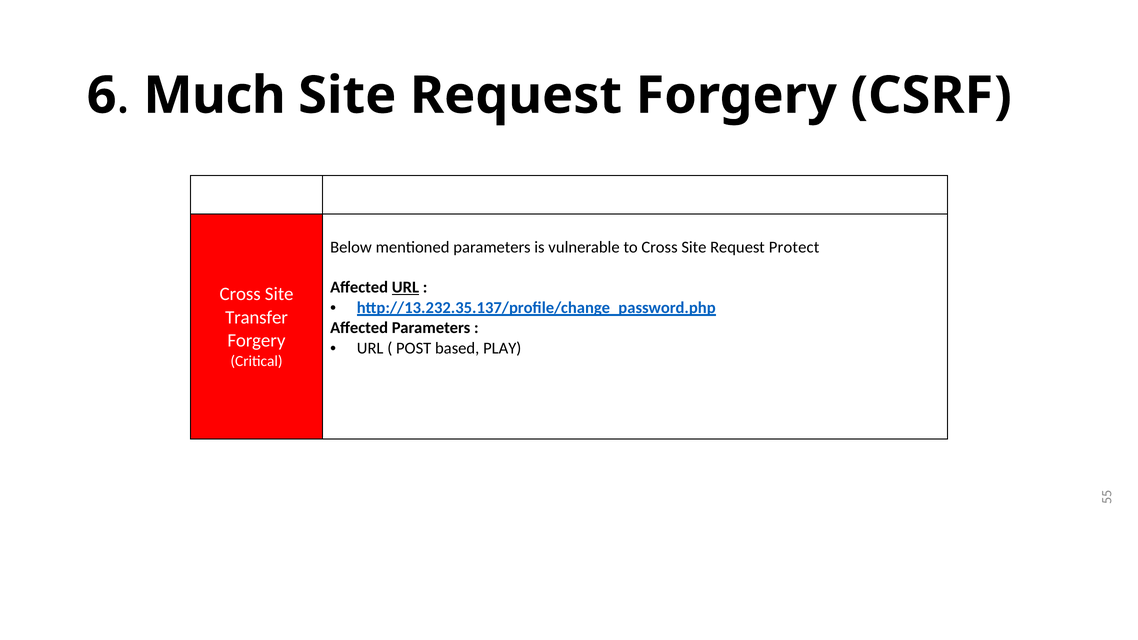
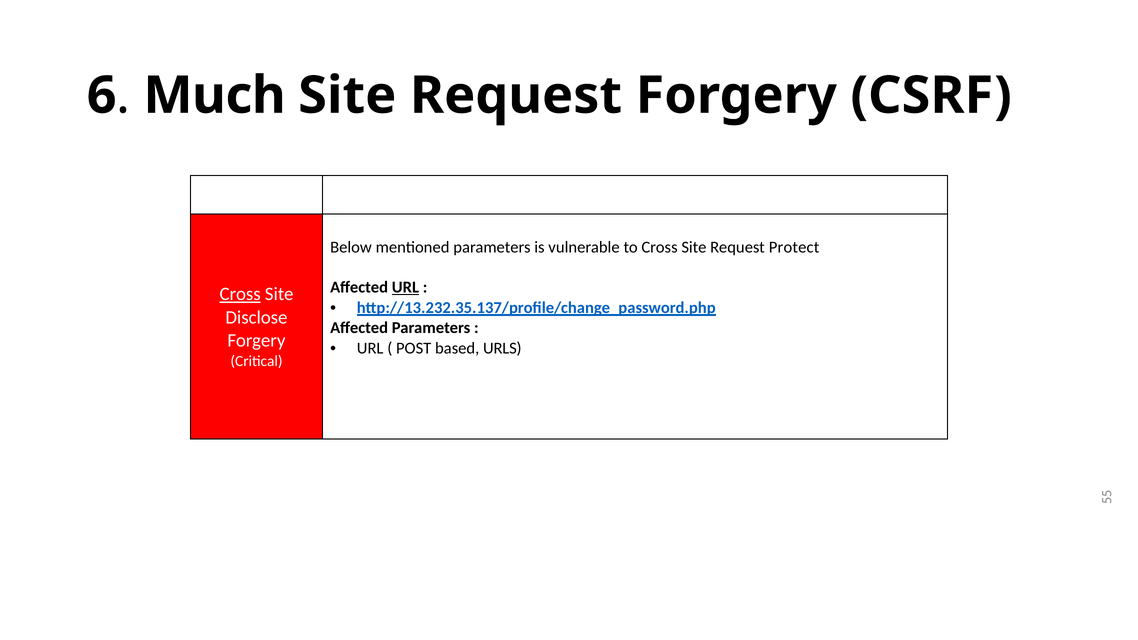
Cross underline: none -> present (240, 294)
Transfer: Transfer -> Disclose (256, 317)
PLAY: PLAY -> URLS (502, 348)
